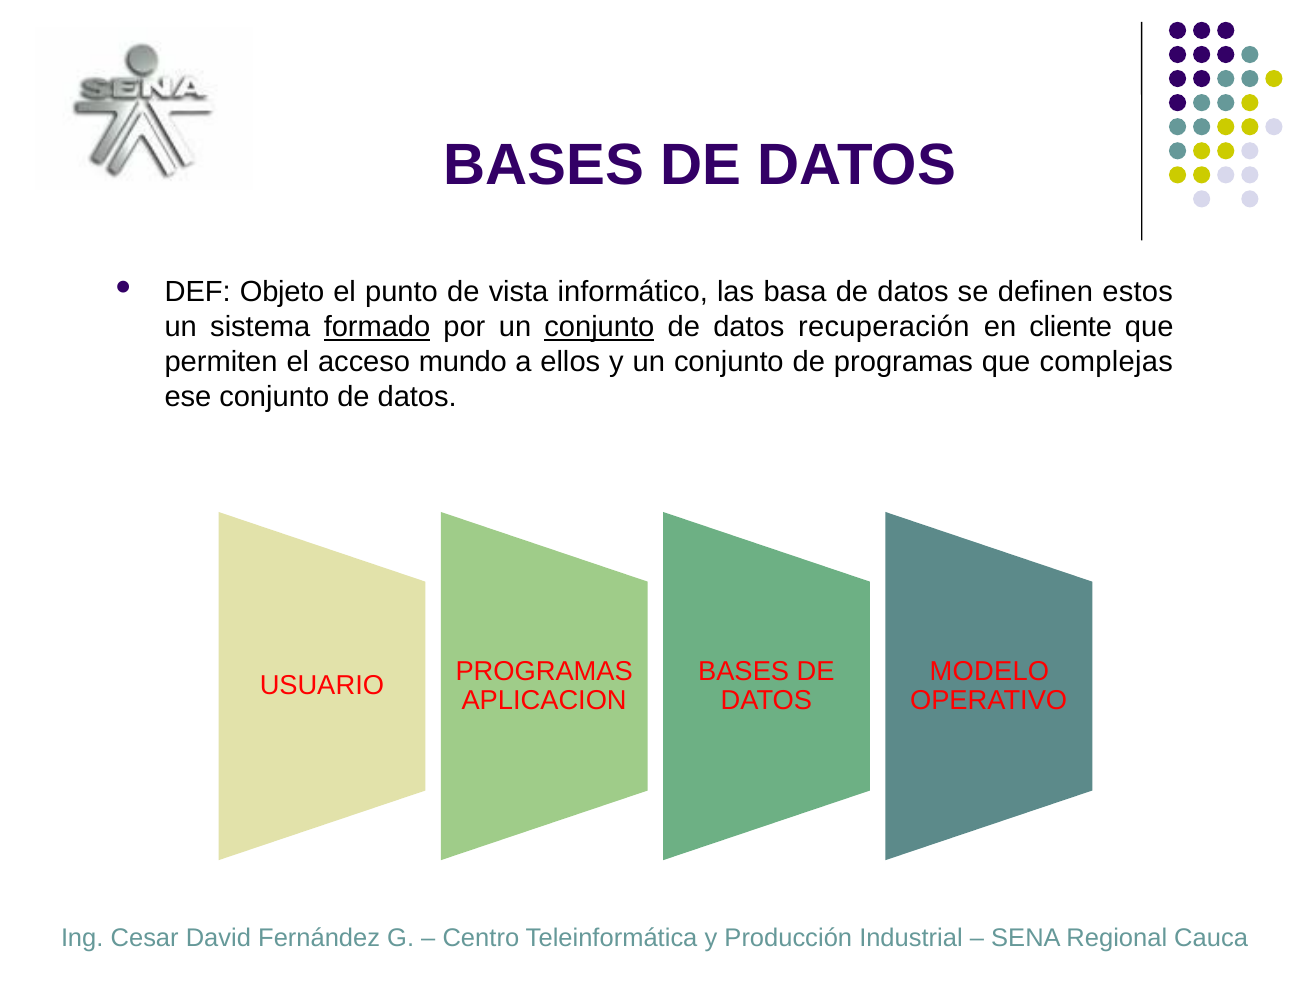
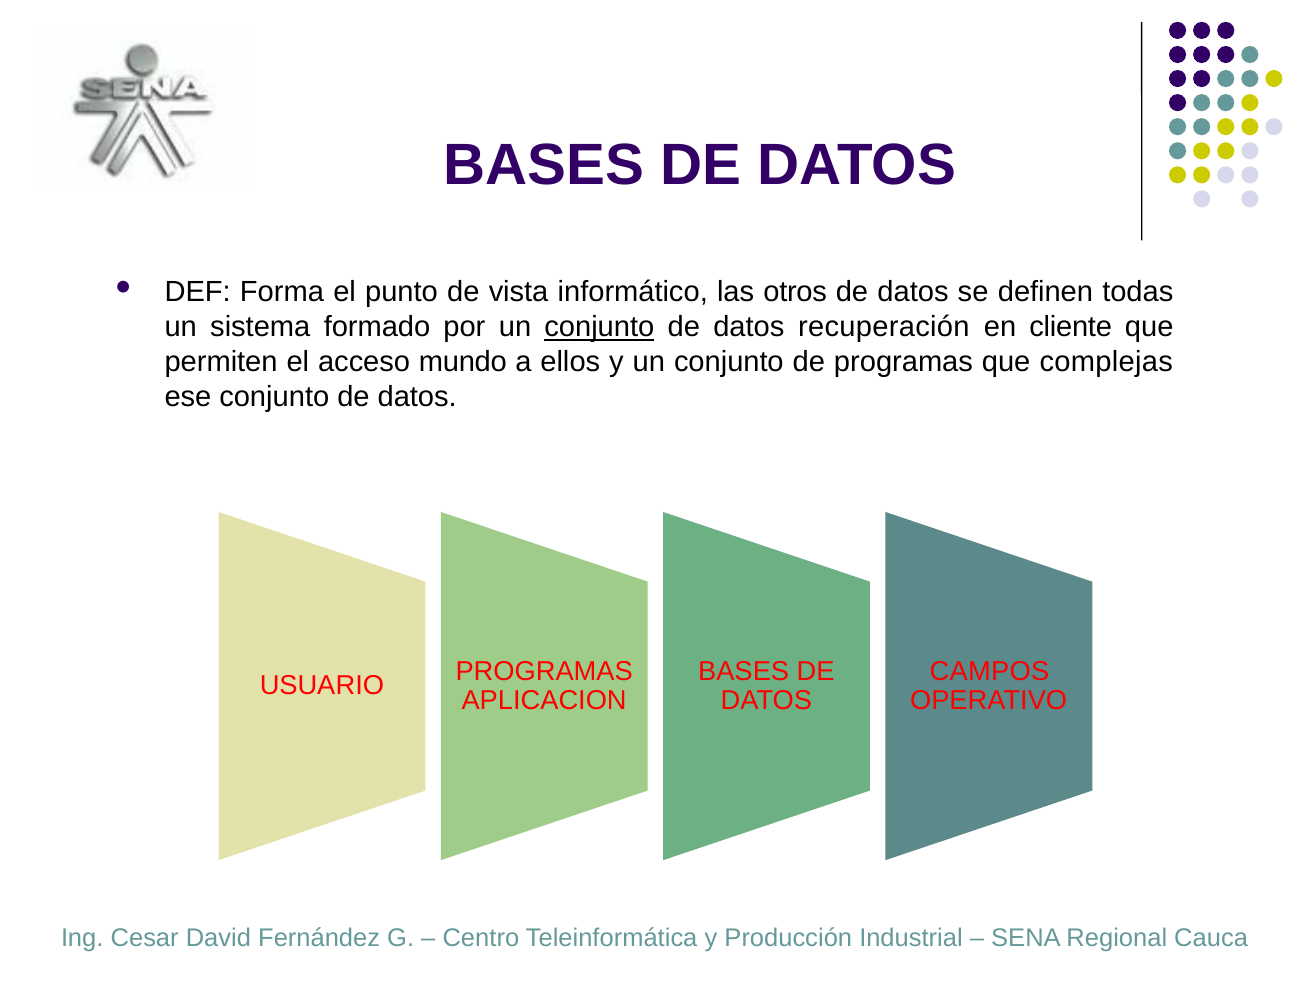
Objeto: Objeto -> Forma (282, 292)
basa: basa -> otros (795, 292)
estos: estos -> todas (1138, 292)
formado underline: present -> none (377, 327)
MODELO: MODELO -> CAMPOS (989, 671)
